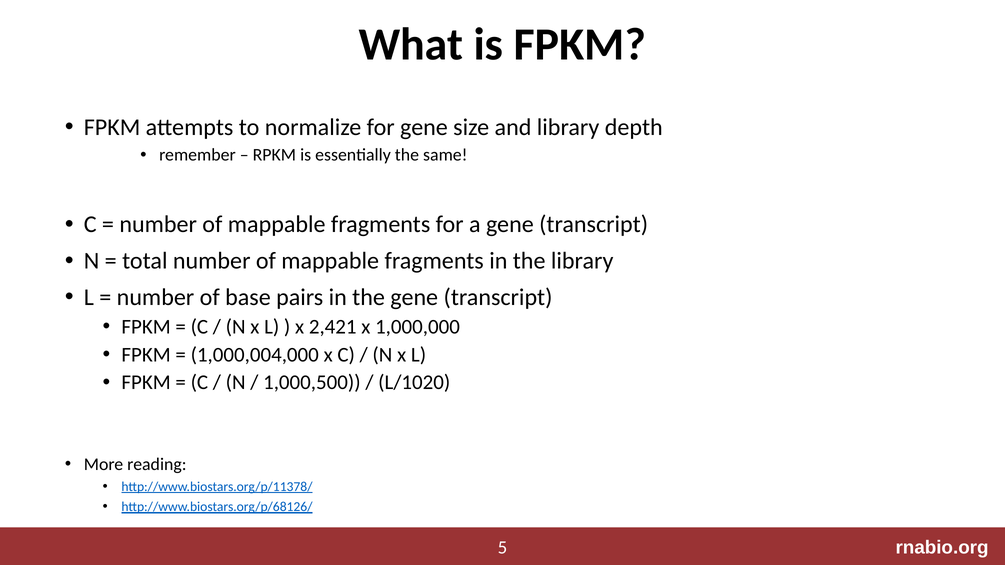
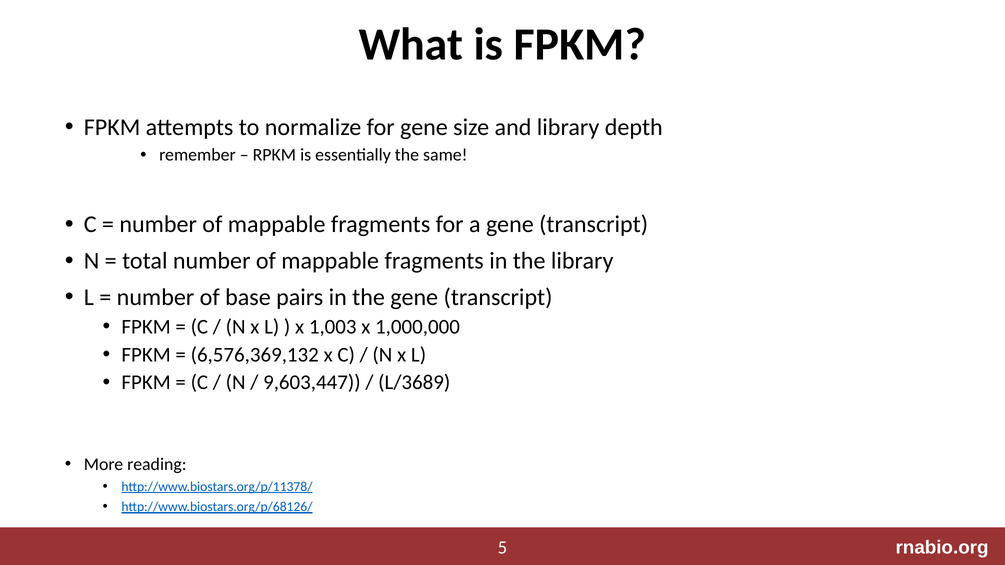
2,421: 2,421 -> 1,003 (333, 327)
1,000,004,000: 1,000,004,000 -> 6,576,369,132 (255, 355)
1,000,500: 1,000,500 -> 9,603,447 (312, 383)
L/1020: L/1020 -> L/3689 (414, 383)
